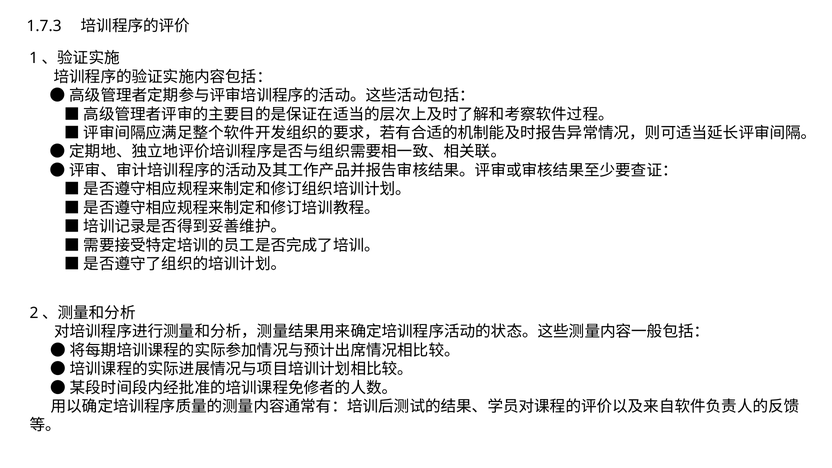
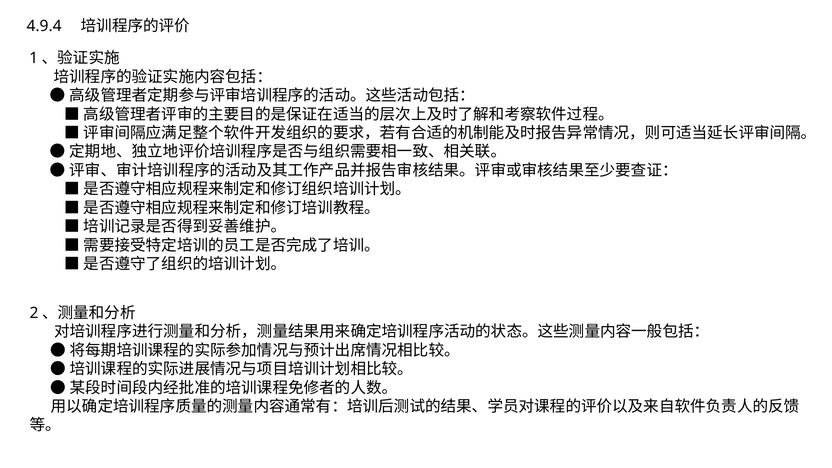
1.7.3: 1.7.3 -> 4.9.4 (44, 26)
